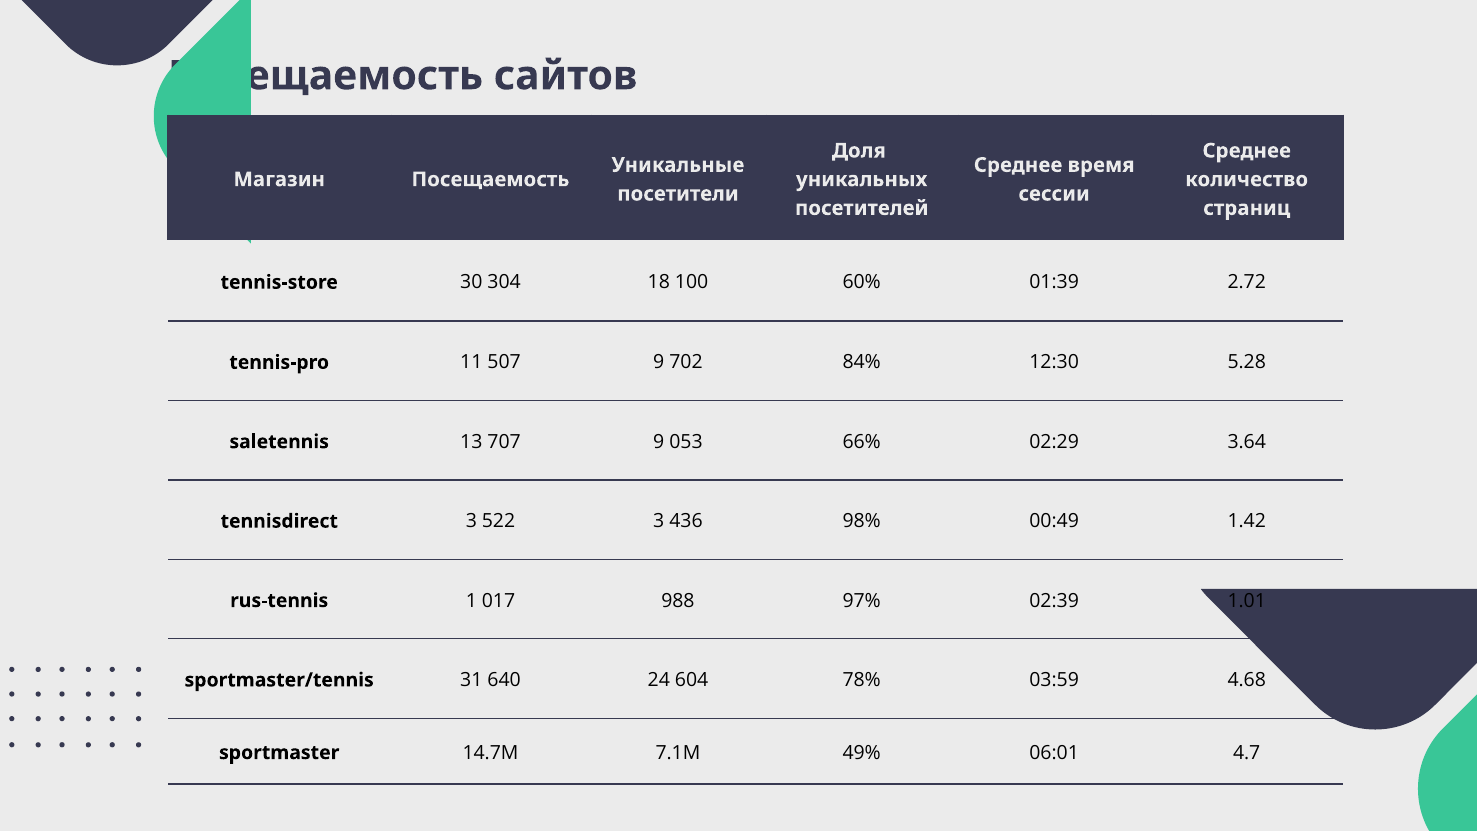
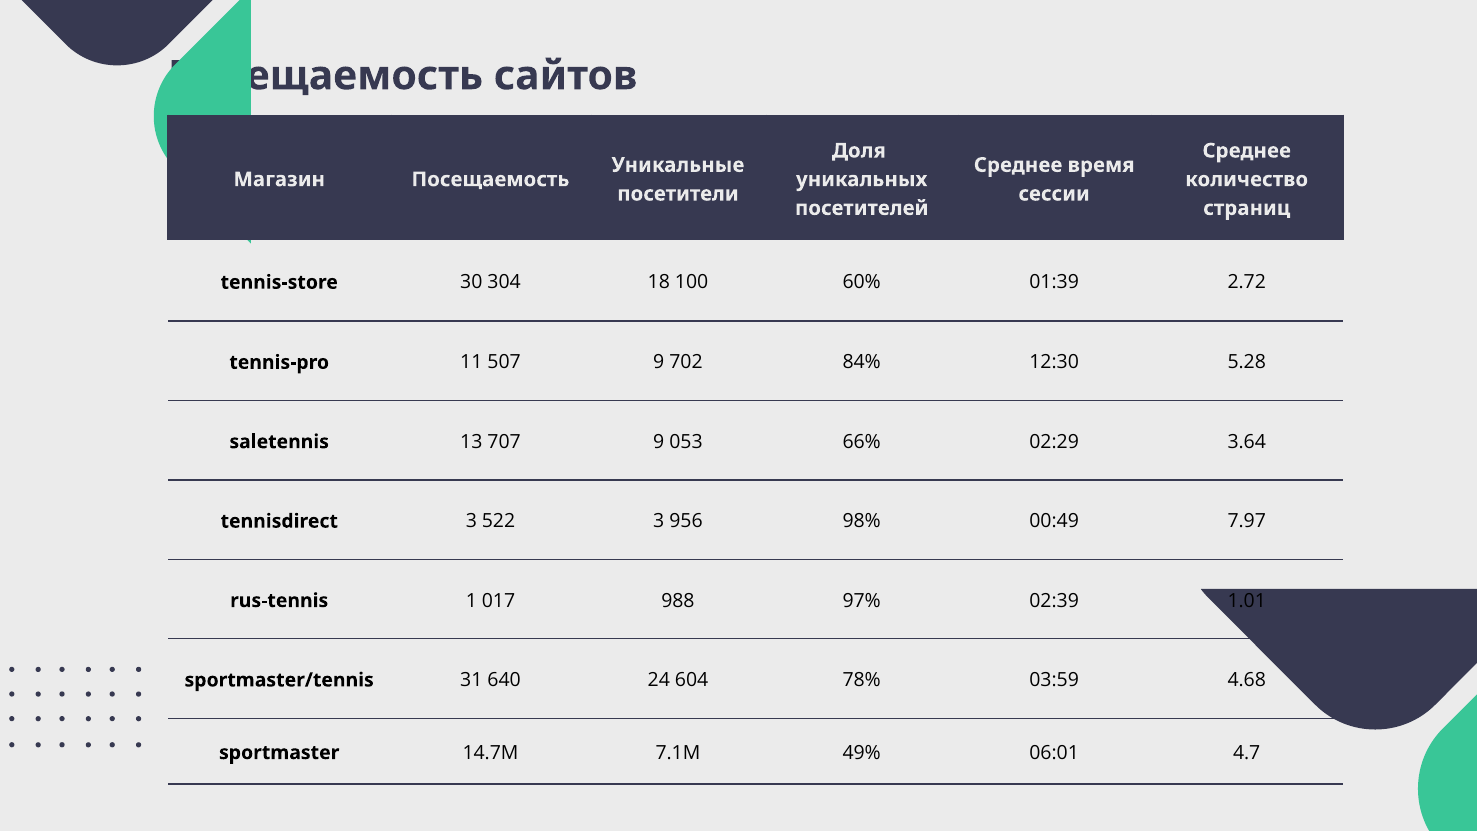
436: 436 -> 956 (686, 521)
1.42: 1.42 -> 7.97 (1247, 521)
